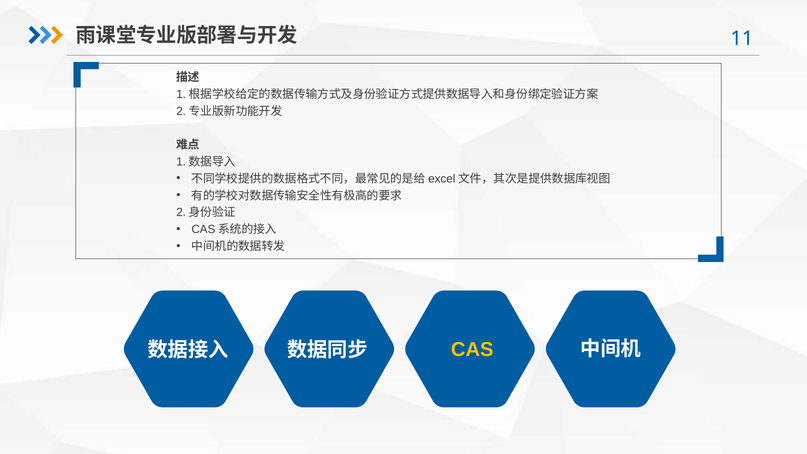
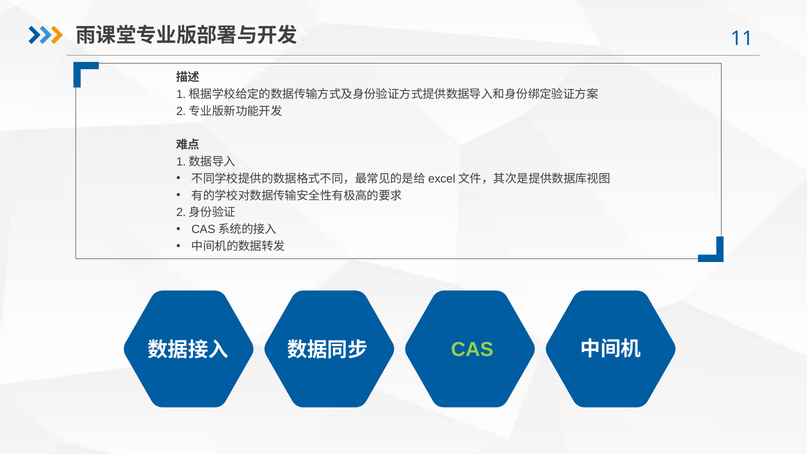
CAS colour: yellow -> light green (472, 350)
